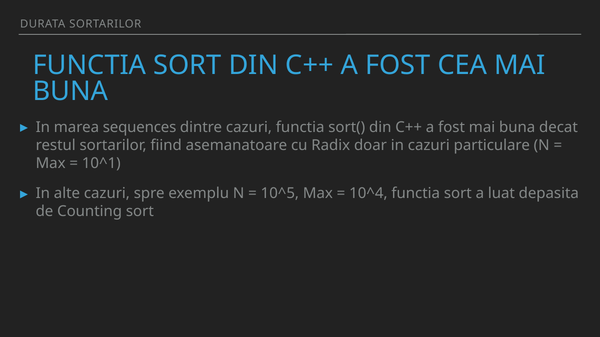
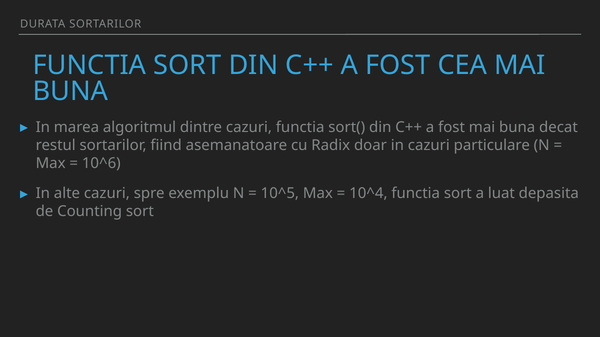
sequences: sequences -> algoritmul (139, 128)
10^1: 10^1 -> 10^6 (101, 164)
